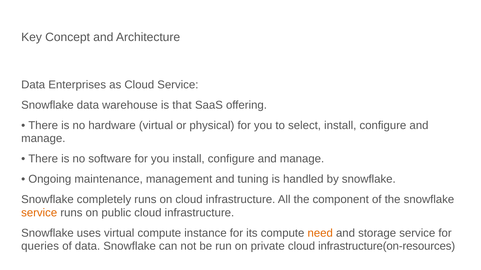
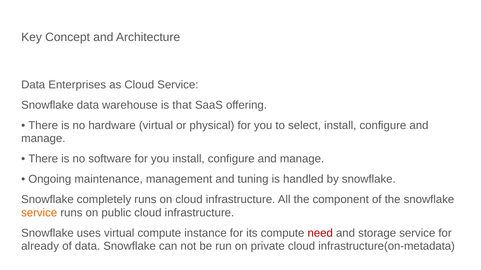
need colour: orange -> red (320, 233)
queries: queries -> already (40, 247)
infrastructure(on-resources: infrastructure(on-resources -> infrastructure(on-metadata (387, 247)
